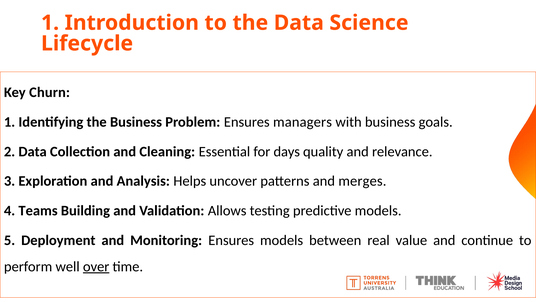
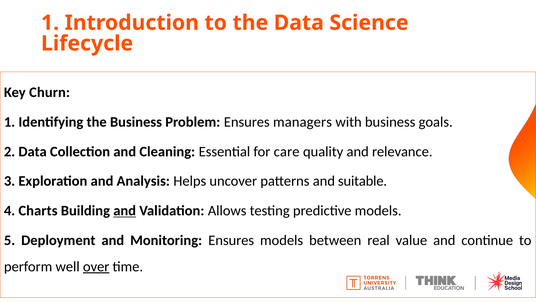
days: days -> care (287, 151)
merges: merges -> suitable (363, 181)
Teams: Teams -> Charts (38, 210)
and underline: none -> present (125, 210)
